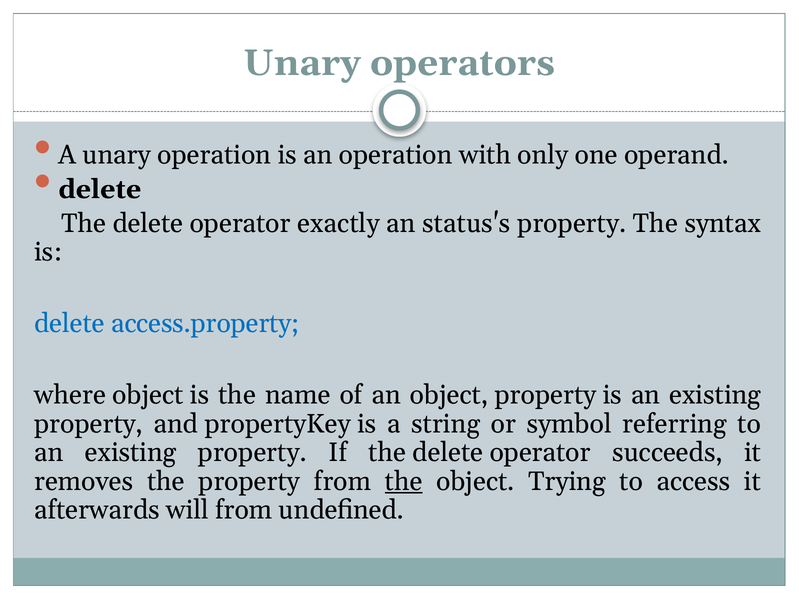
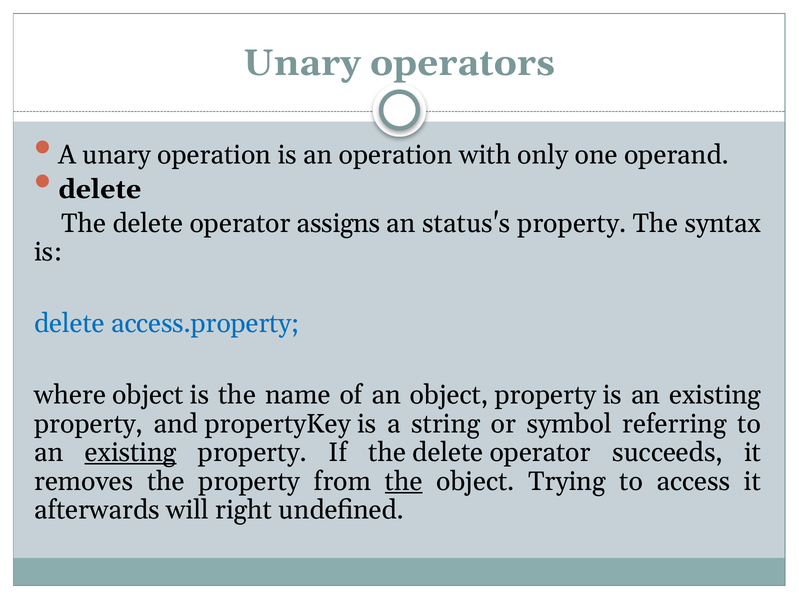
exactly: exactly -> assigns (339, 223)
existing underline: none -> present (131, 453)
will from: from -> right (244, 510)
